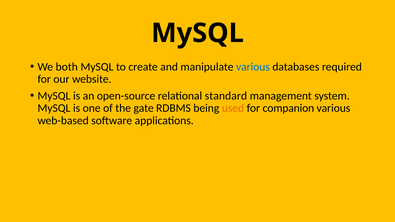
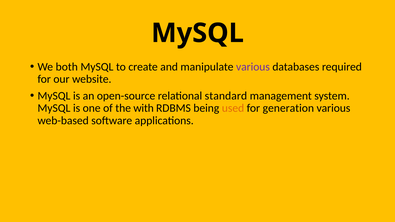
various colour: blue -> purple (253, 67)
gate: gate -> with (144, 108)
companion: companion -> generation (288, 108)
